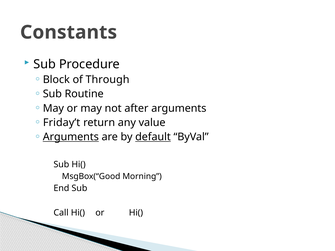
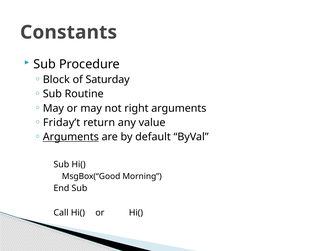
Through: Through -> Saturday (108, 80)
after: after -> right (136, 108)
default underline: present -> none (153, 137)
